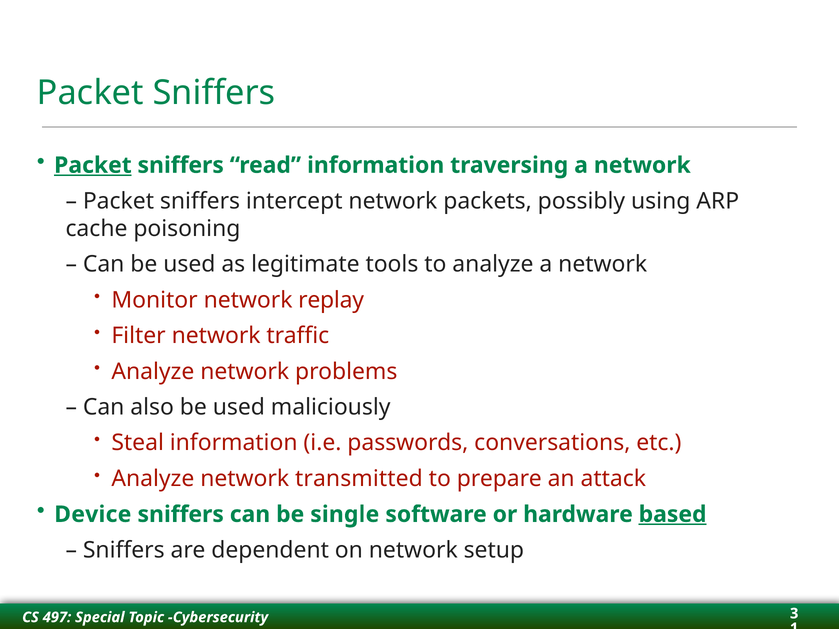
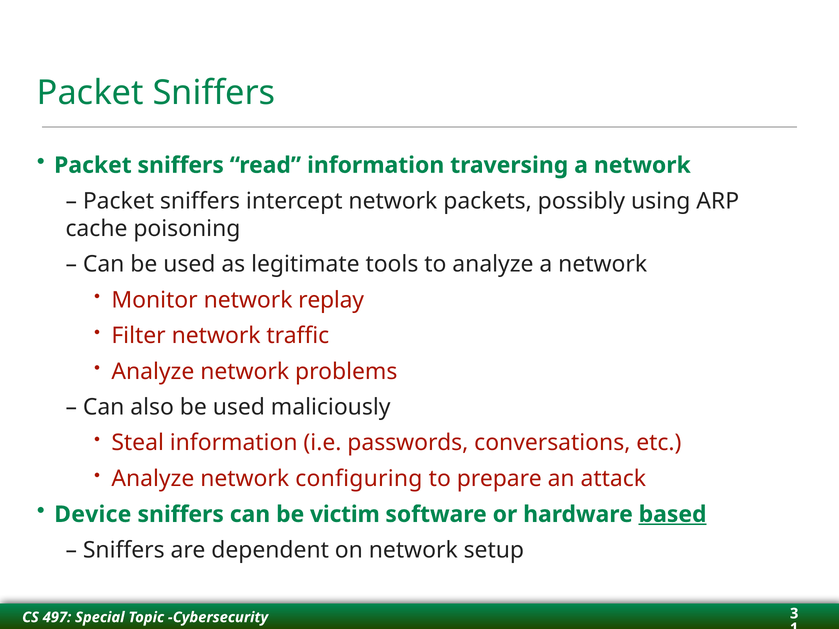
Packet underline: present -> none (93, 165)
transmitted: transmitted -> configuring (359, 479)
single: single -> victim (345, 515)
